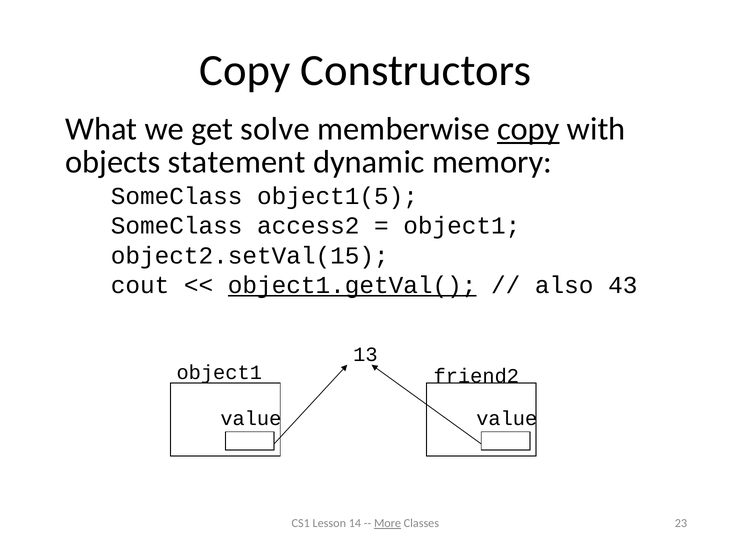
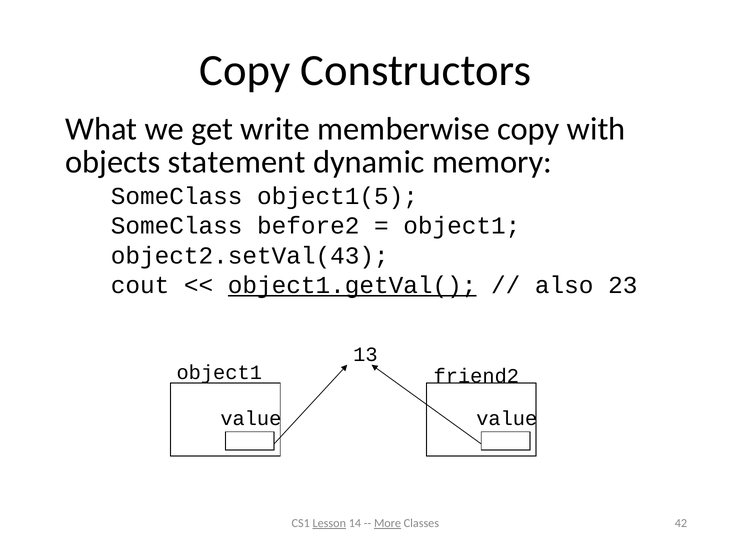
solve: solve -> write (275, 129)
copy underline: present -> none (528, 129)
access2: access2 -> before2 (308, 226)
object2.setVal(15: object2.setVal(15 -> object2.setVal(43 (250, 256)
43: 43 -> 23 (623, 285)
Lesson underline: none -> present (329, 523)
23: 23 -> 42 (681, 523)
